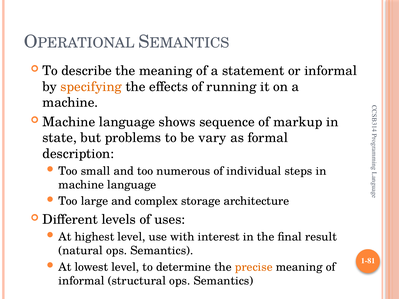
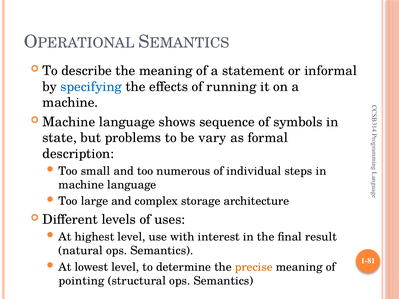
specifying colour: orange -> blue (91, 87)
markup: markup -> symbols (298, 122)
informal: informal -> pointing (82, 281)
